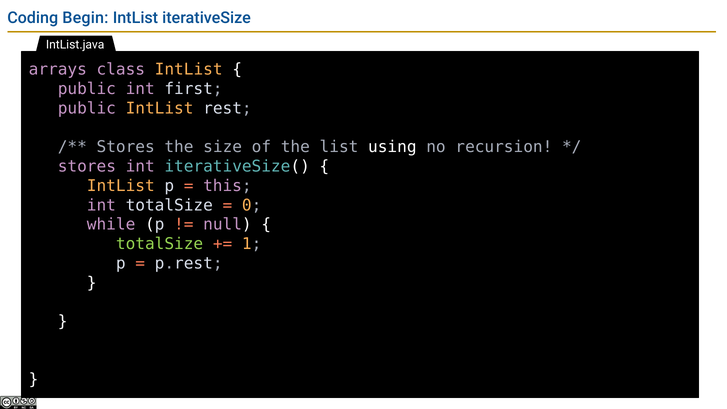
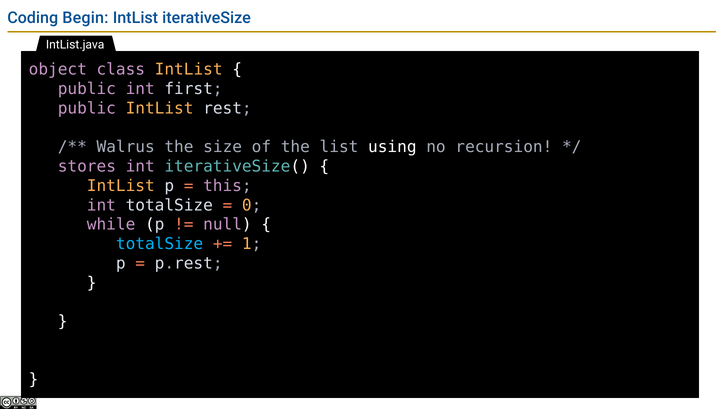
arrays: arrays -> object (58, 70)
Stores: Stores -> Walrus (126, 147)
totalSize colour: light green -> light blue (160, 244)
